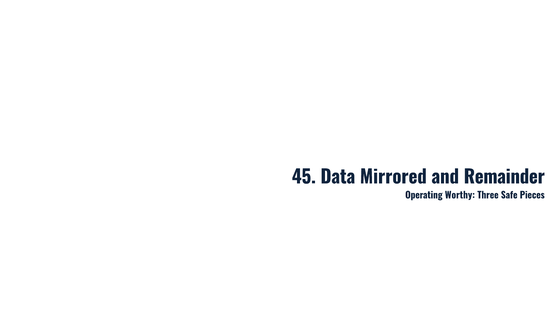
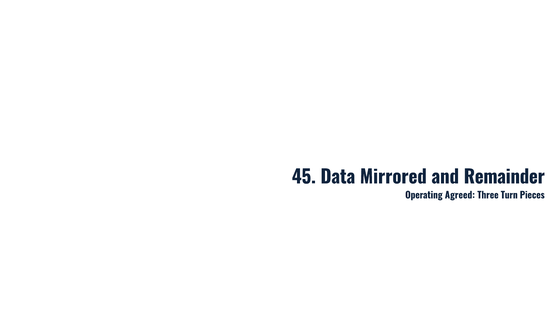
Worthy: Worthy -> Agreed (460, 195)
Safe: Safe -> Turn (509, 195)
